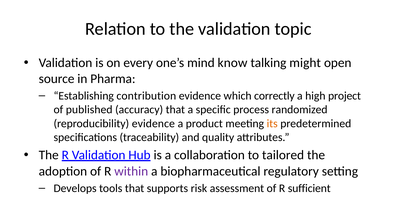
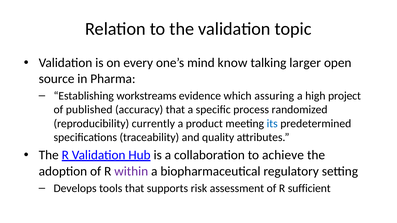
might: might -> larger (305, 63)
contribution: contribution -> workstreams (146, 96)
correctly: correctly -> assuring (274, 96)
reproducibility evidence: evidence -> currently (153, 124)
its colour: orange -> blue (272, 124)
tailored: tailored -> achieve (283, 155)
